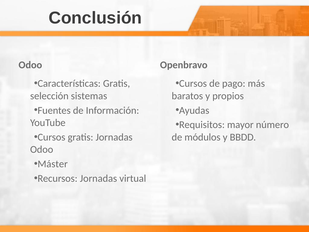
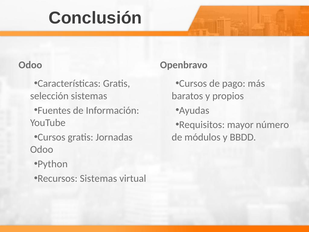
Máster: Máster -> Python (53, 164)
Recursos Jornadas: Jornadas -> Sistemas (98, 178)
